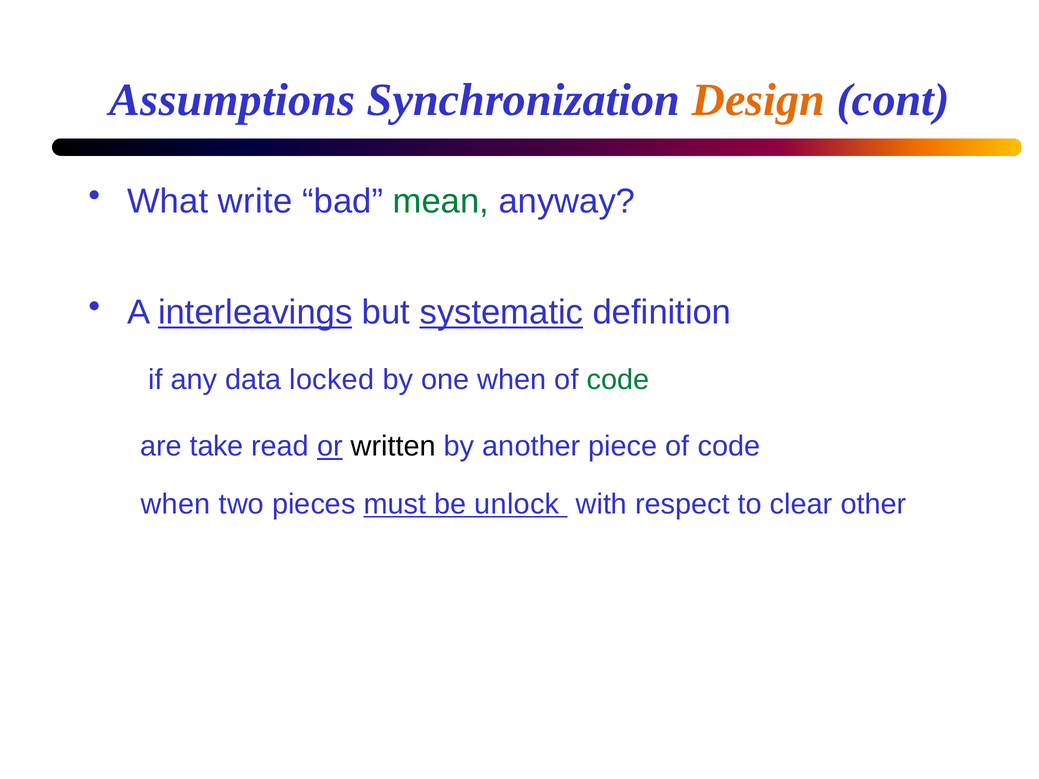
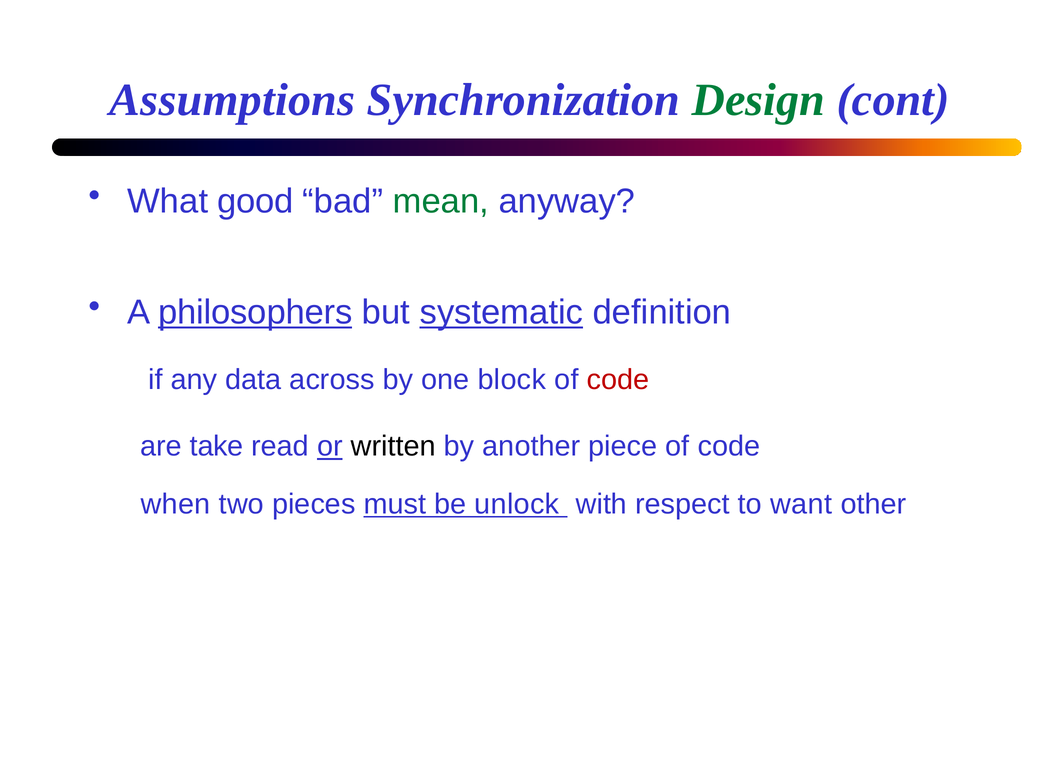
Design colour: orange -> green (758, 100)
write: write -> good (255, 202)
interleavings: interleavings -> philosophers (255, 312)
locked: locked -> across (332, 380)
one when: when -> block (512, 380)
code colour: green -> red (618, 380)
clear: clear -> want (801, 504)
